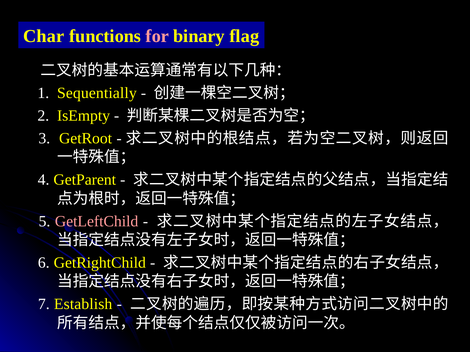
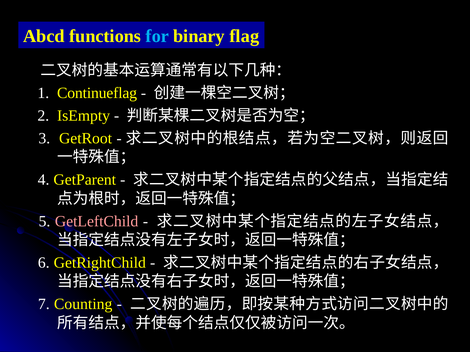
Char: Char -> Abcd (44, 36)
for colour: pink -> light blue (157, 36)
Sequentially: Sequentially -> Continueflag (97, 93)
Establish: Establish -> Counting (83, 305)
